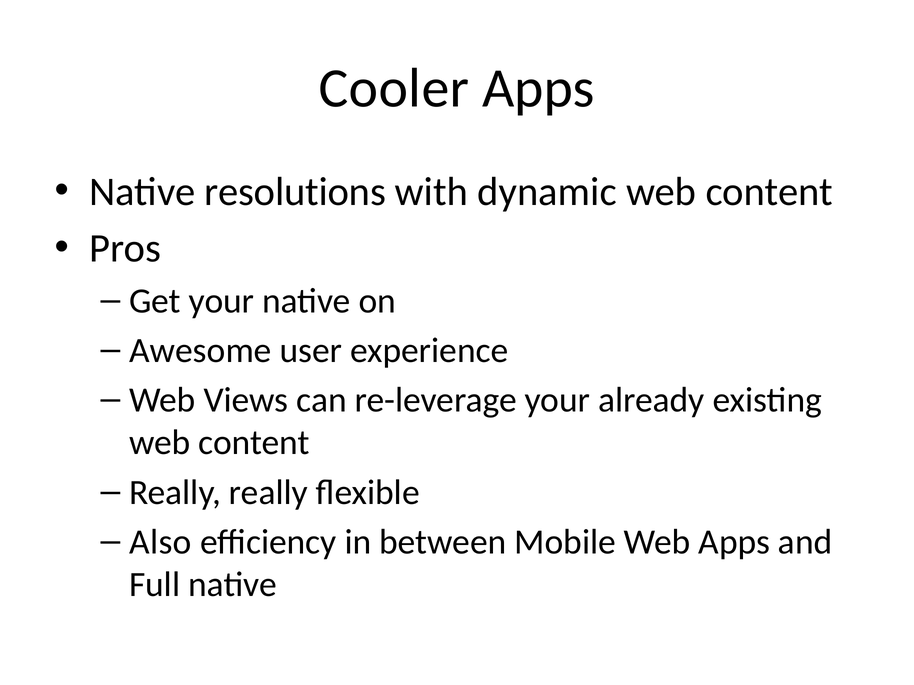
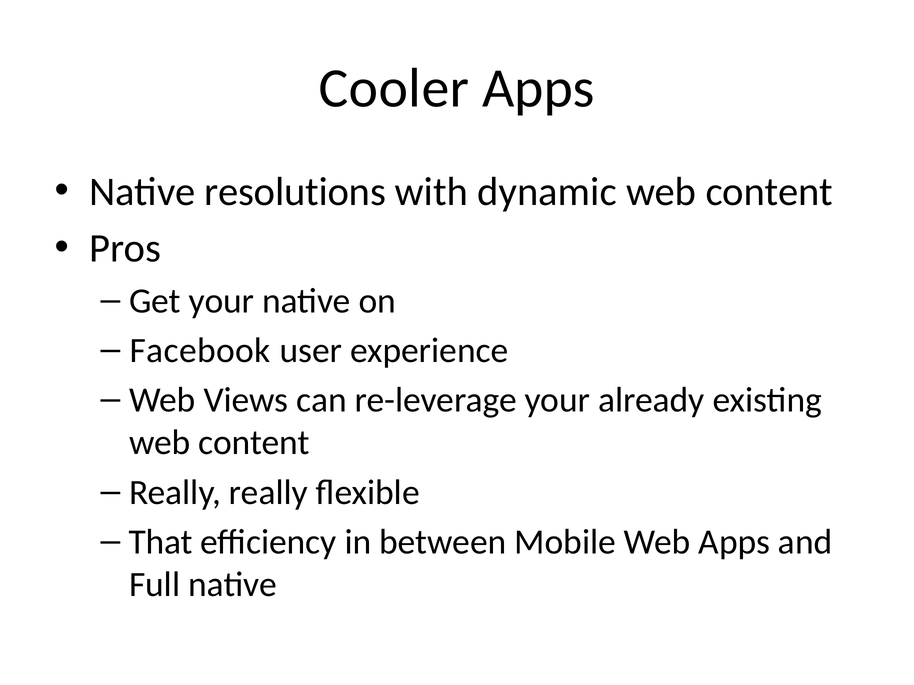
Awesome: Awesome -> Facebook (200, 351)
Also: Also -> That (161, 542)
